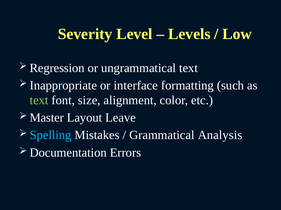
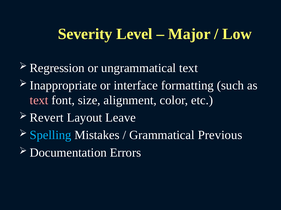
Levels: Levels -> Major (189, 34)
text colour: light green -> pink (39, 101)
Master: Master -> Revert (47, 118)
Analysis: Analysis -> Previous (220, 136)
